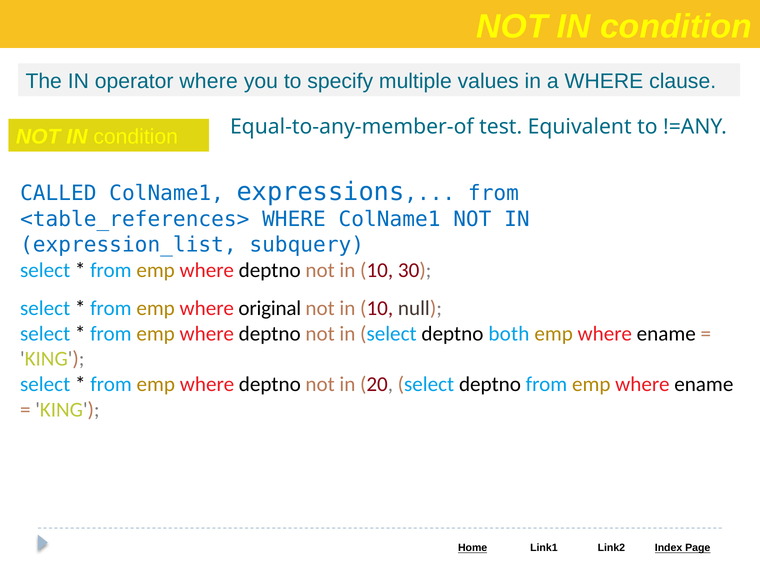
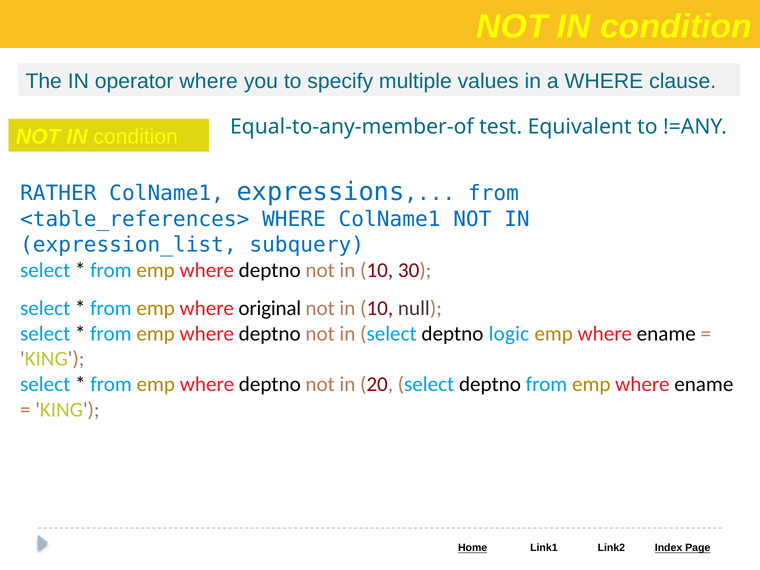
CALLED: CALLED -> RATHER (58, 193)
both: both -> logic (509, 334)
